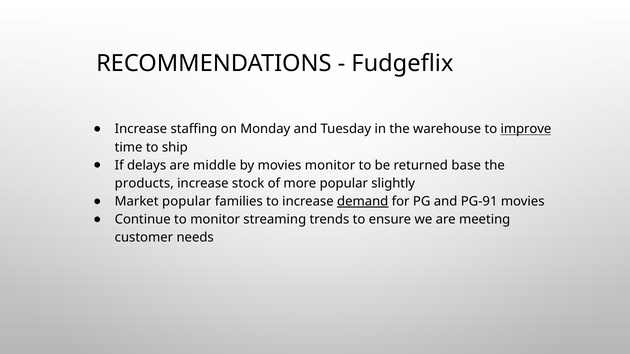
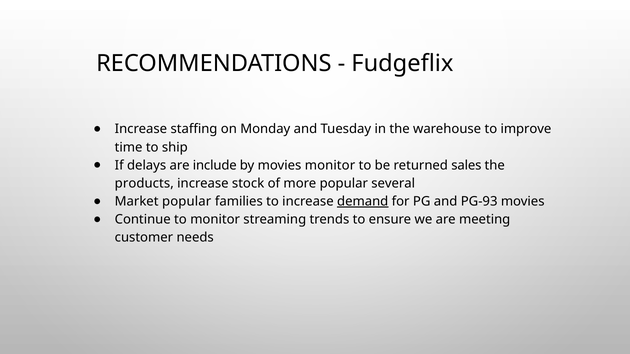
improve underline: present -> none (526, 129)
middle: middle -> include (215, 165)
base: base -> sales (466, 165)
slightly: slightly -> several (393, 184)
PG-91: PG-91 -> PG-93 (479, 202)
